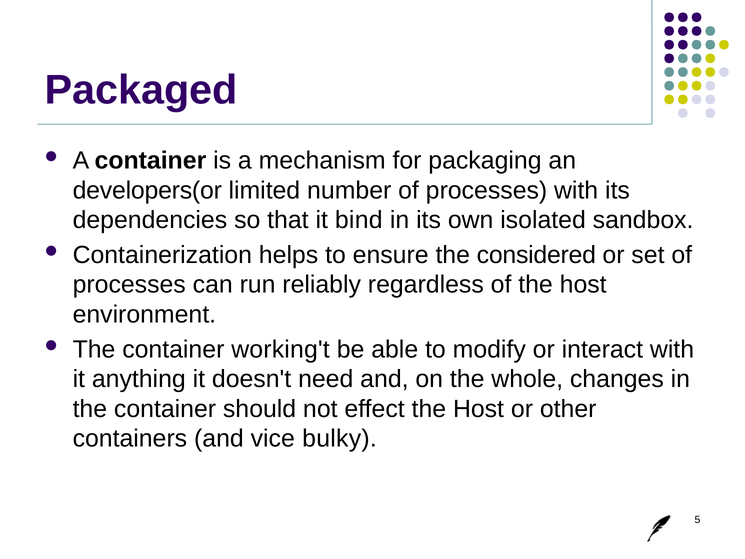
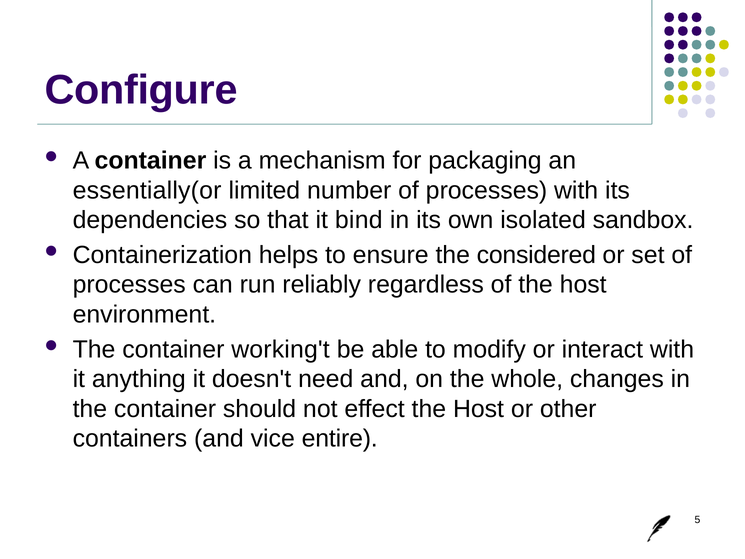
Packaged: Packaged -> Configure (141, 90)
developers(or: developers(or -> essentially(or (147, 190)
bulky: bulky -> entire (340, 439)
